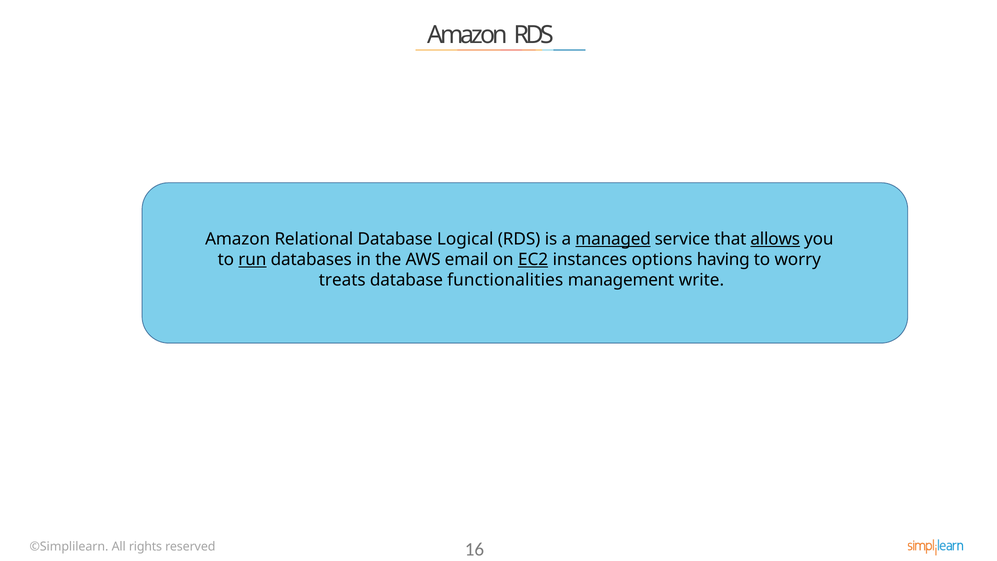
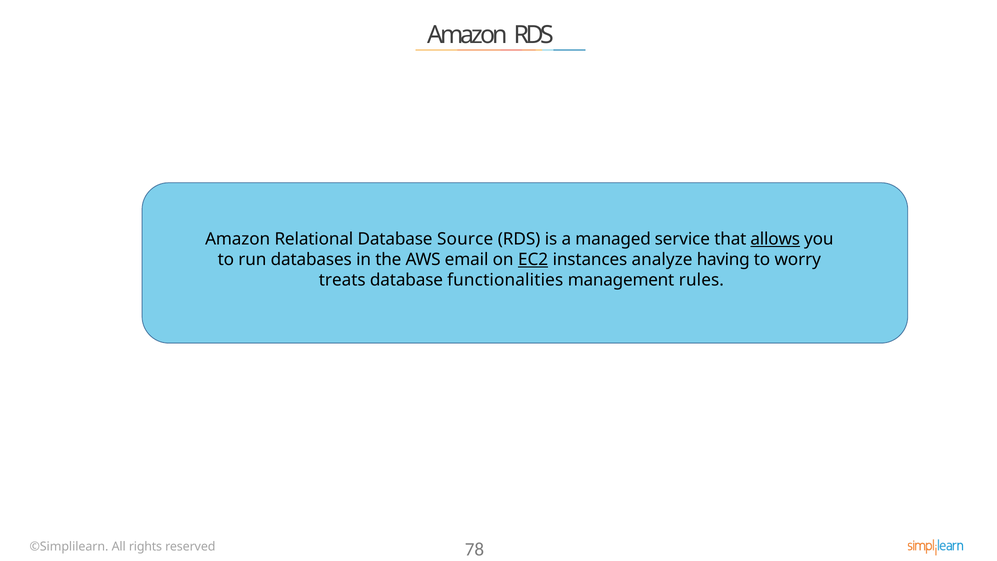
Logical: Logical -> Source (465, 239)
managed underline: present -> none (613, 239)
run underline: present -> none (252, 259)
options: options -> analyze (662, 259)
write: write -> rules (701, 280)
16: 16 -> 78 (474, 549)
